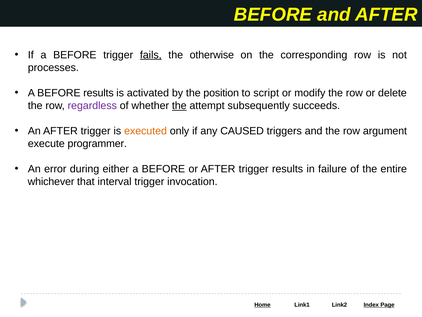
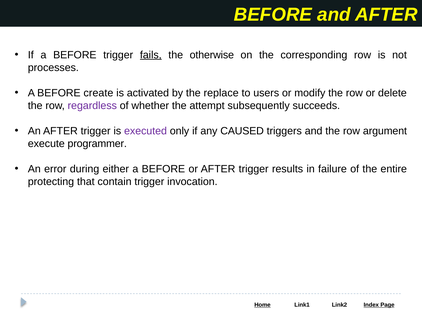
BEFORE results: results -> create (98, 93)
position: position -> replace (221, 93)
script: script -> users (266, 93)
the underline: present -> none (179, 105)
executed colour: orange -> purple (146, 131)
whichever: whichever -> protecting (51, 181)
interval: interval -> contain (115, 181)
